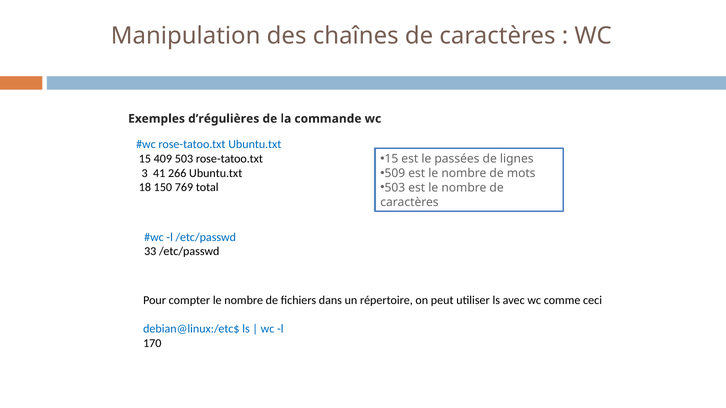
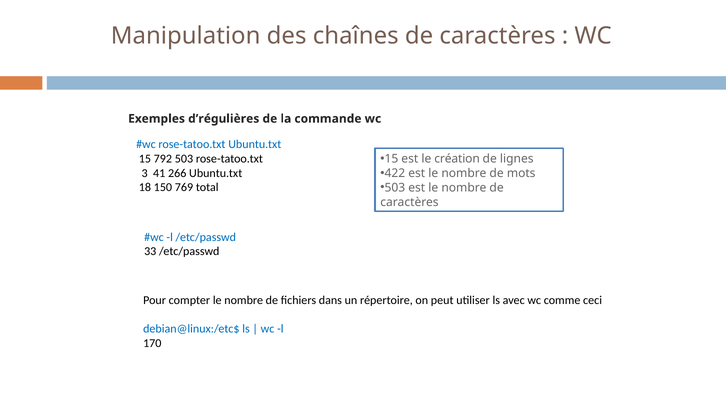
passées: passées -> création (457, 159)
409: 409 -> 792 (163, 159)
509: 509 -> 422 (395, 173)
